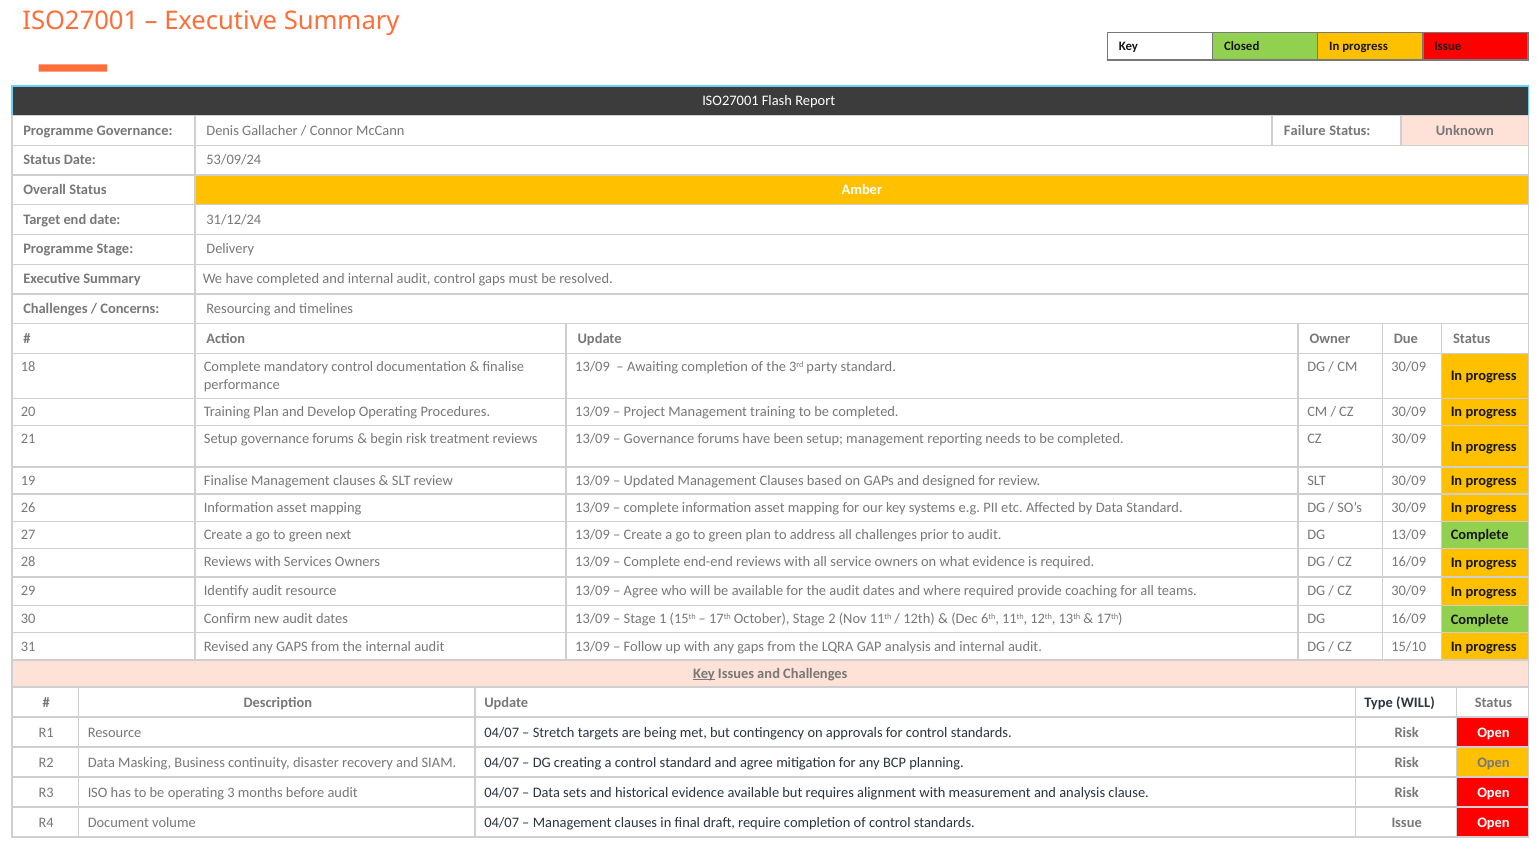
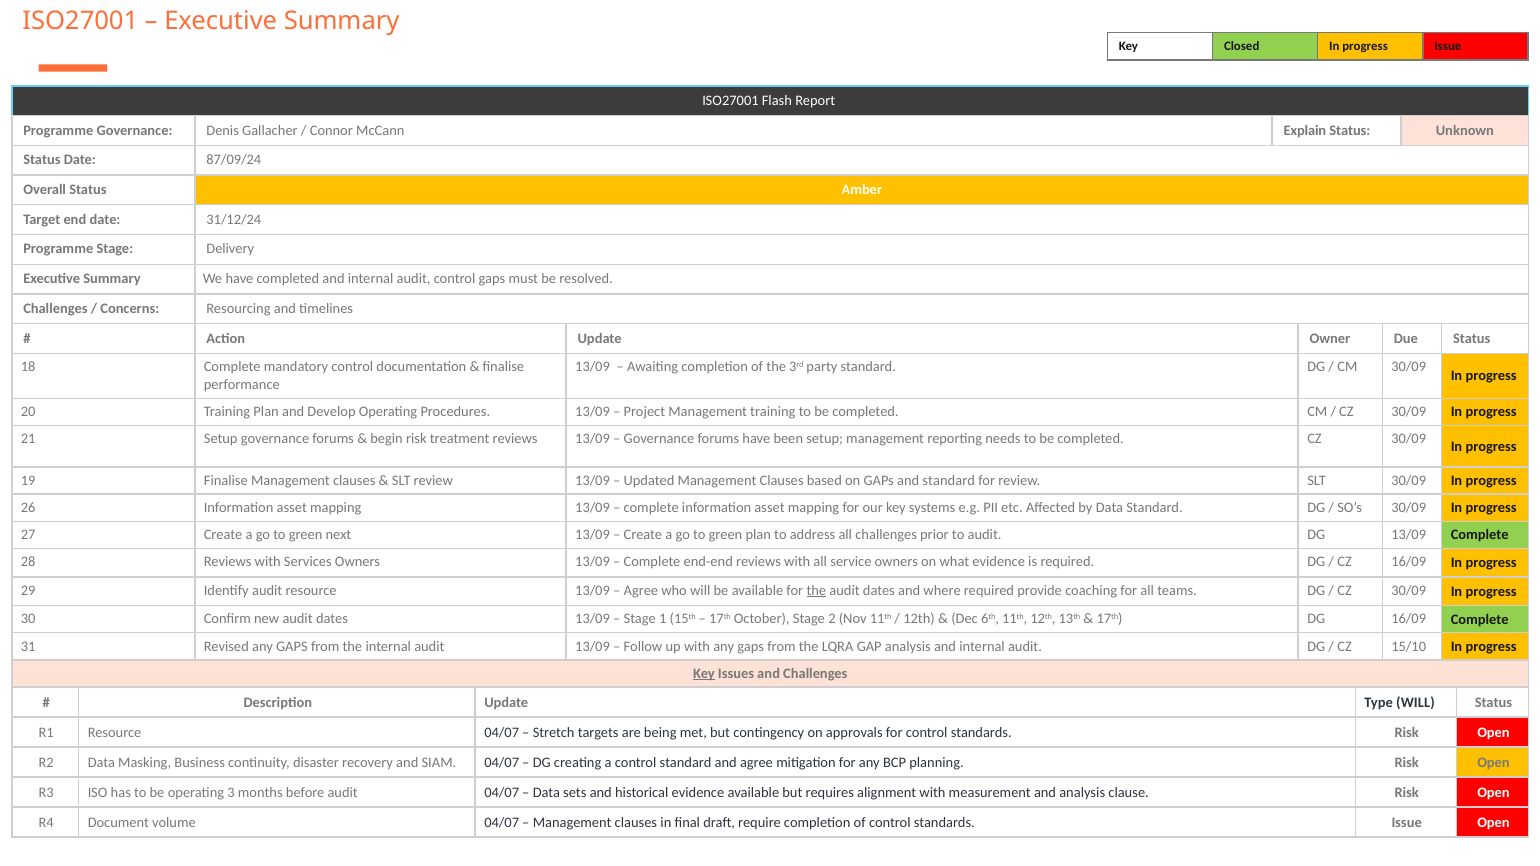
Failure: Failure -> Explain (1305, 130)
53/09/24: 53/09/24 -> 87/09/24 (234, 160)
and designed: designed -> standard (949, 480)
the underline: none -> present (816, 591)
